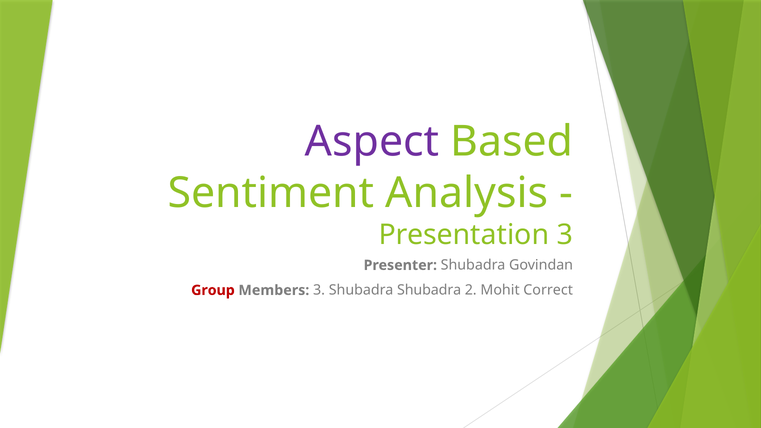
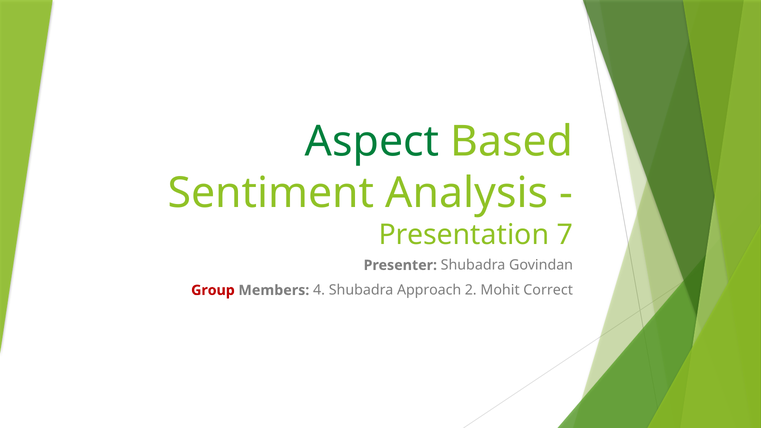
Aspect colour: purple -> green (372, 142)
Presentation 3: 3 -> 7 (565, 235)
Members 3: 3 -> 4 (319, 290)
Shubadra Shubadra: Shubadra -> Approach (429, 290)
